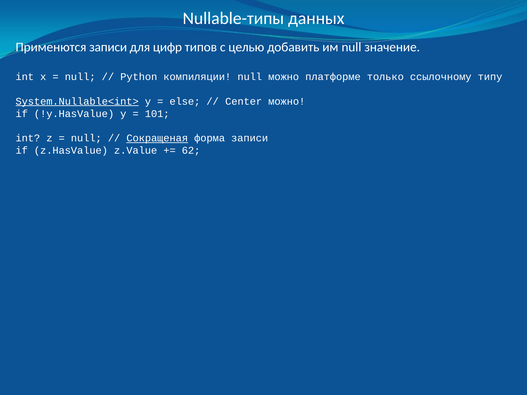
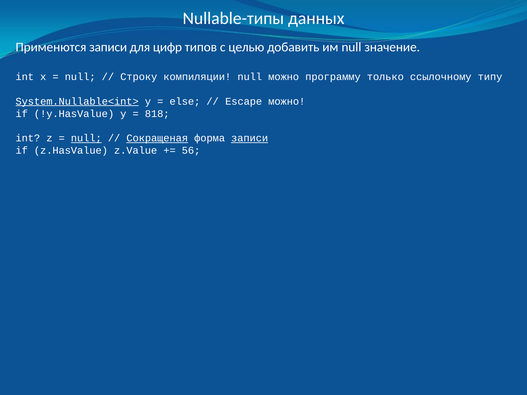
Python: Python -> Строку (139, 77)
платформе: платформе -> программу (333, 77)
Center: Center -> Escape (244, 101)
101: 101 -> 818 (157, 114)
null underline: none -> present (86, 138)
записи underline: none -> present (250, 138)
62: 62 -> 56 (191, 151)
